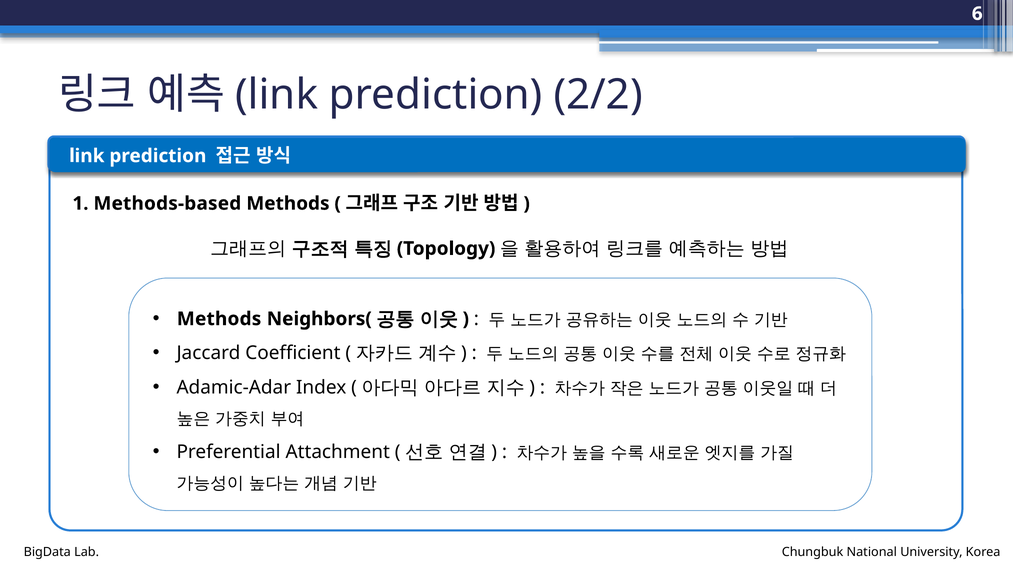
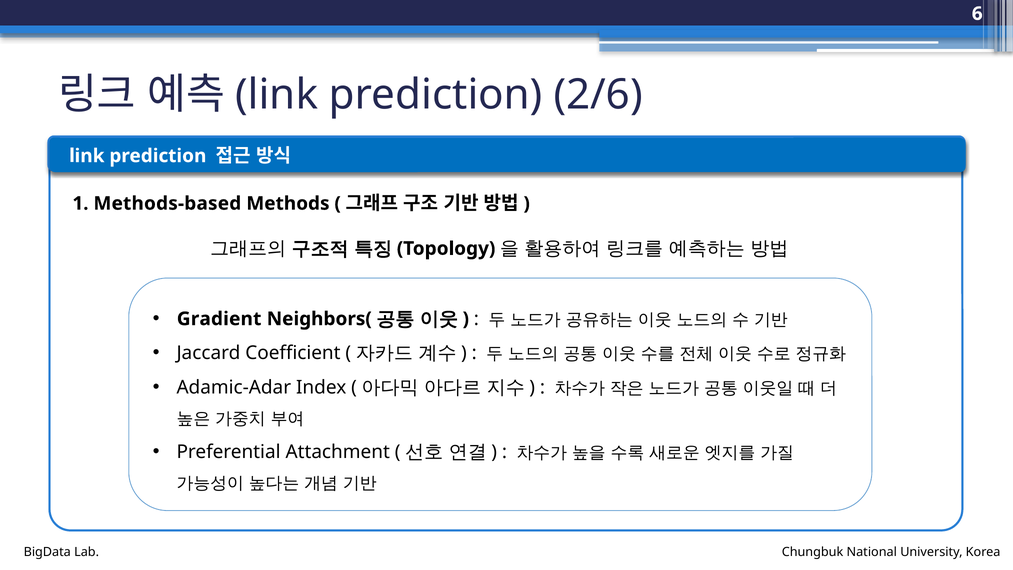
2/2: 2/2 -> 2/6 (598, 95)
Methods: Methods -> Gradient (219, 319)
